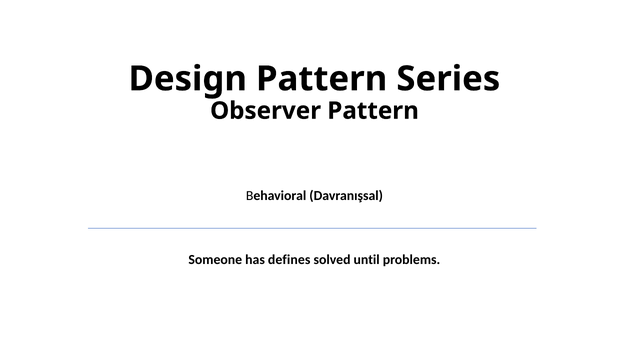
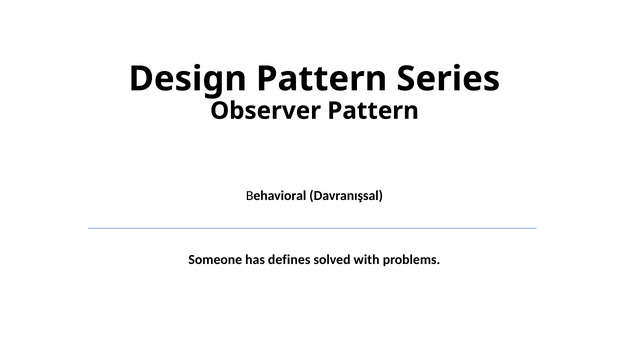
until: until -> with (367, 260)
